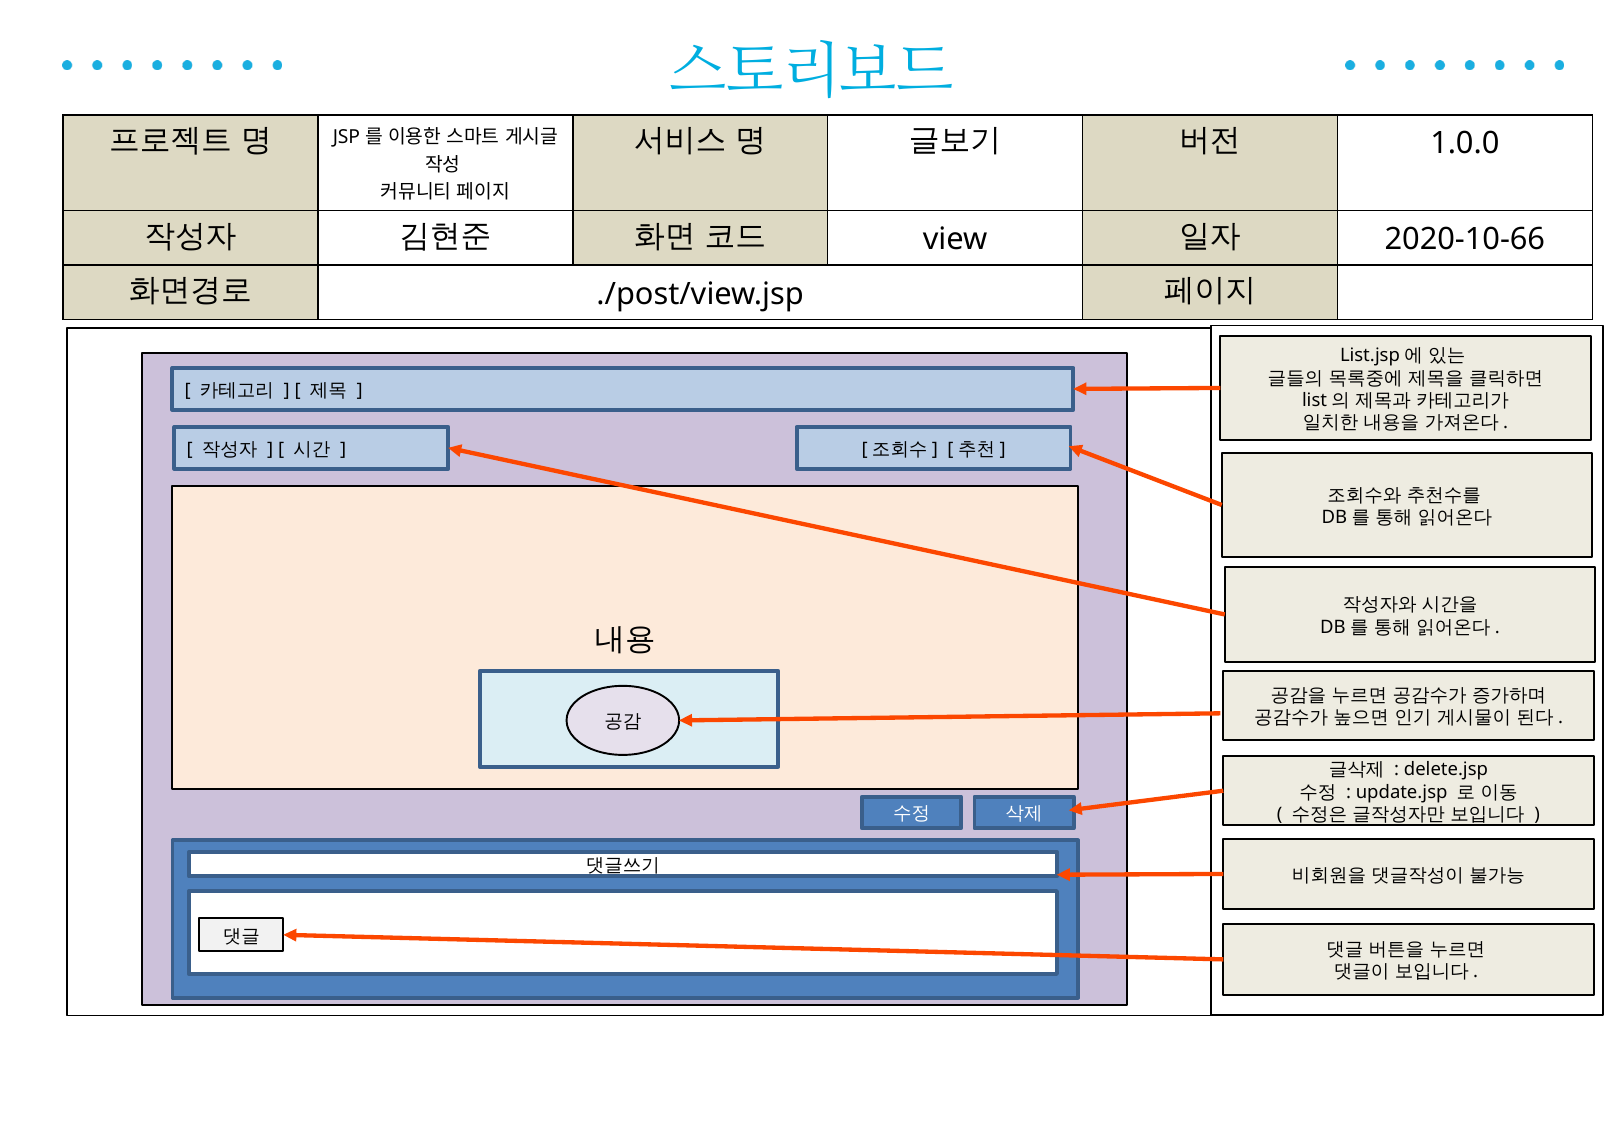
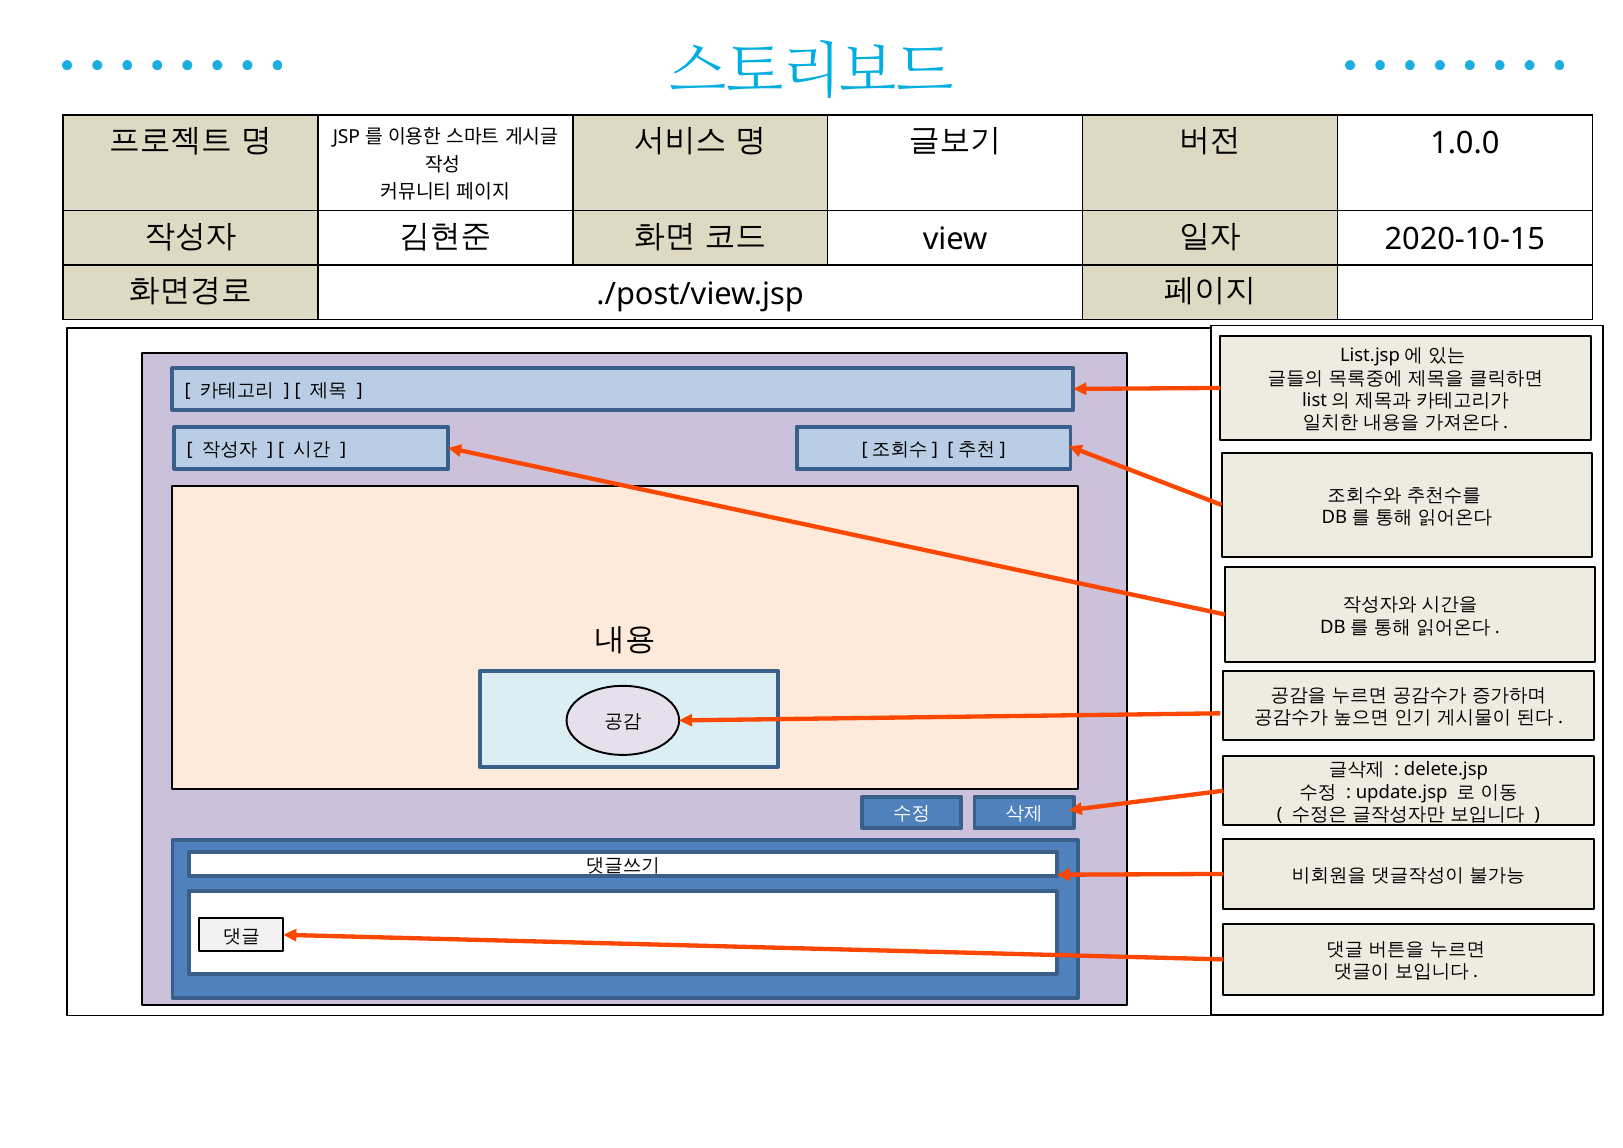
2020-10-66: 2020-10-66 -> 2020-10-15 (1465, 239)
